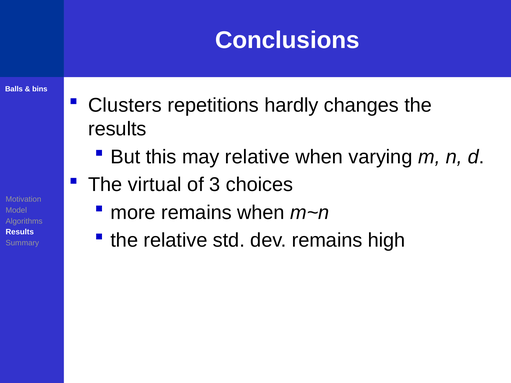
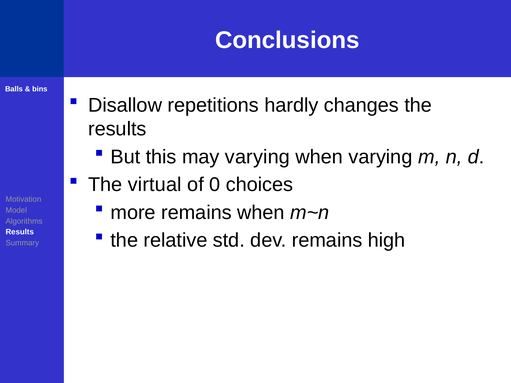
Clusters: Clusters -> Disallow (125, 105)
may relative: relative -> varying (257, 157)
3: 3 -> 0 (215, 185)
